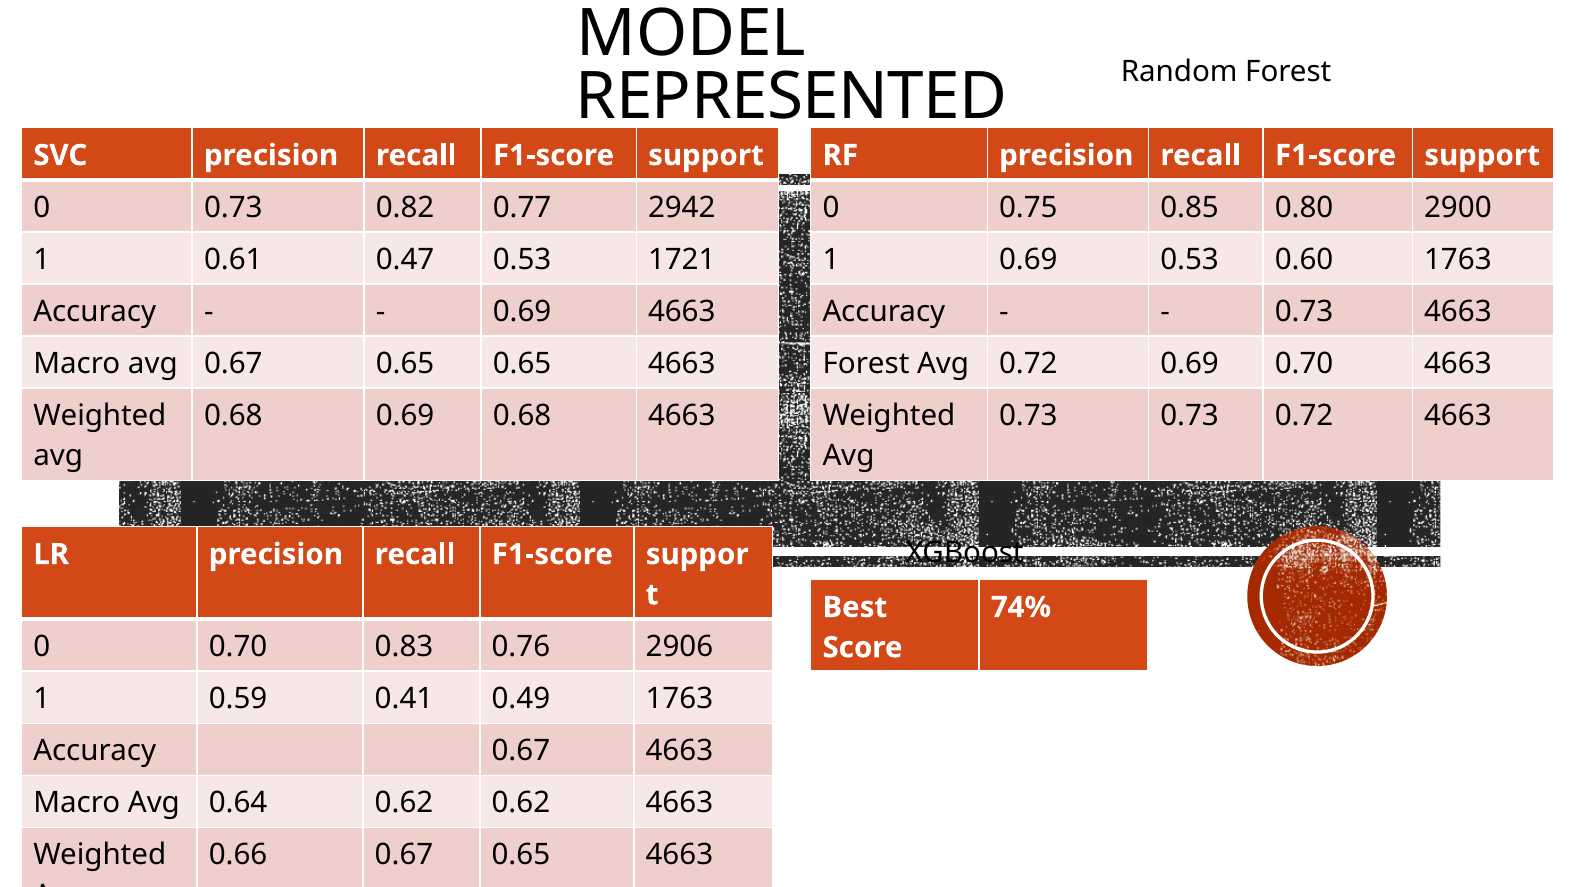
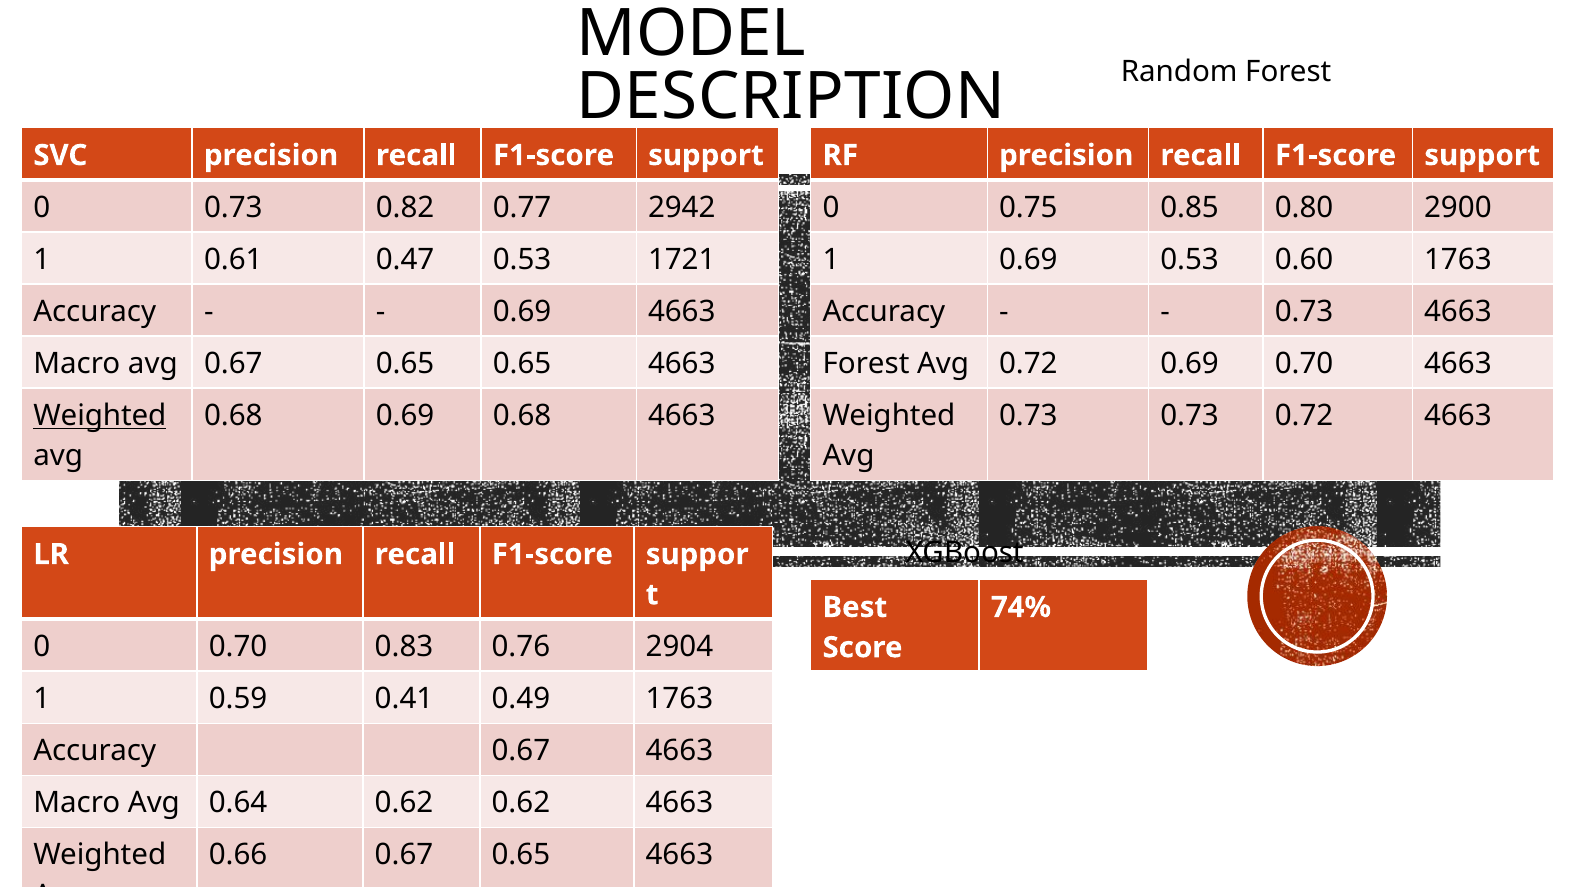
REPRESENTED: REPRESENTED -> DESCRIPTION (791, 97)
Weighted underline: none -> present (100, 416)
2906: 2906 -> 2904 (679, 646)
